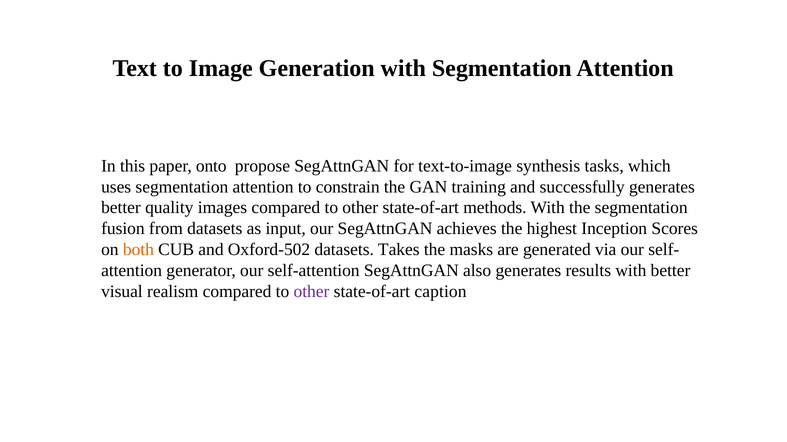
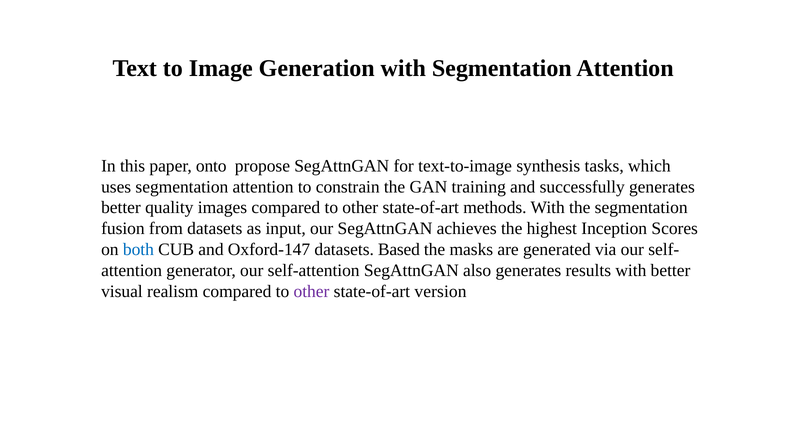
both colour: orange -> blue (138, 250)
Oxford-502: Oxford-502 -> Oxford-147 (269, 250)
Takes: Takes -> Based (399, 250)
caption: caption -> version (441, 292)
